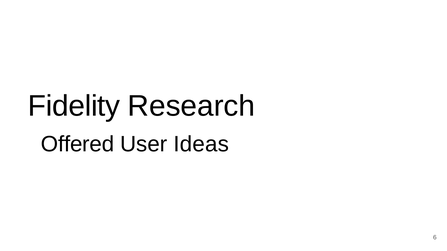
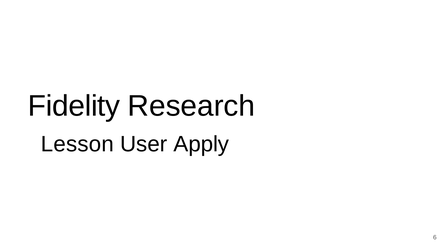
Offered: Offered -> Lesson (77, 144)
Ideas: Ideas -> Apply (201, 144)
